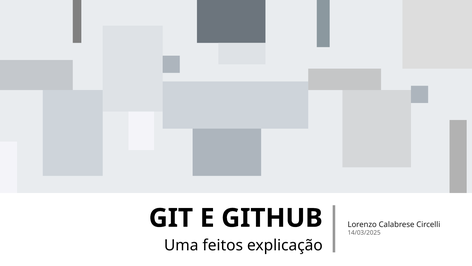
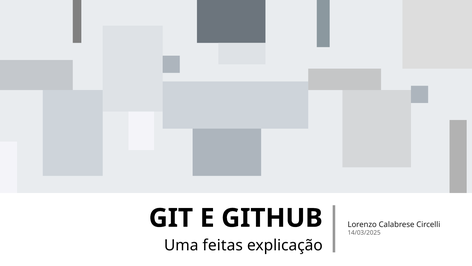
feitos: feitos -> feitas (223, 245)
